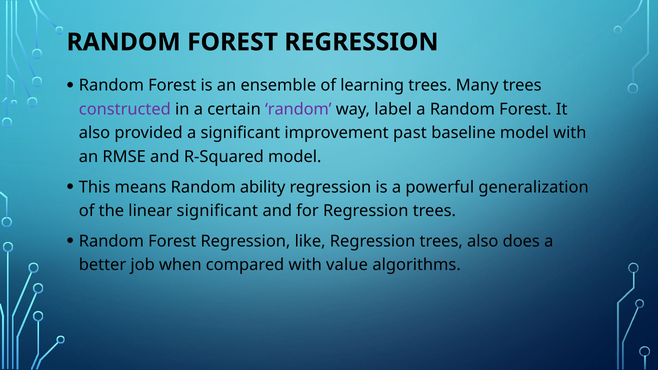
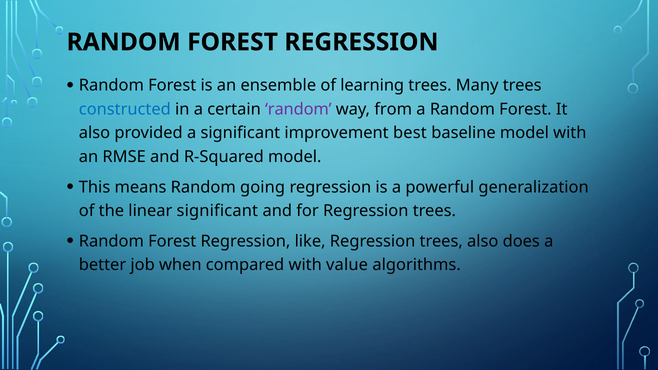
constructed colour: purple -> blue (125, 109)
label: label -> from (393, 109)
past: past -> best (410, 133)
ability: ability -> going (263, 187)
